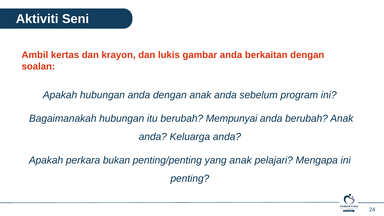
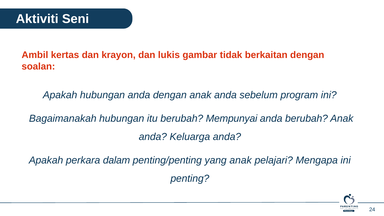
gambar anda: anda -> tidak (231, 55)
bukan: bukan -> dalam (117, 160)
